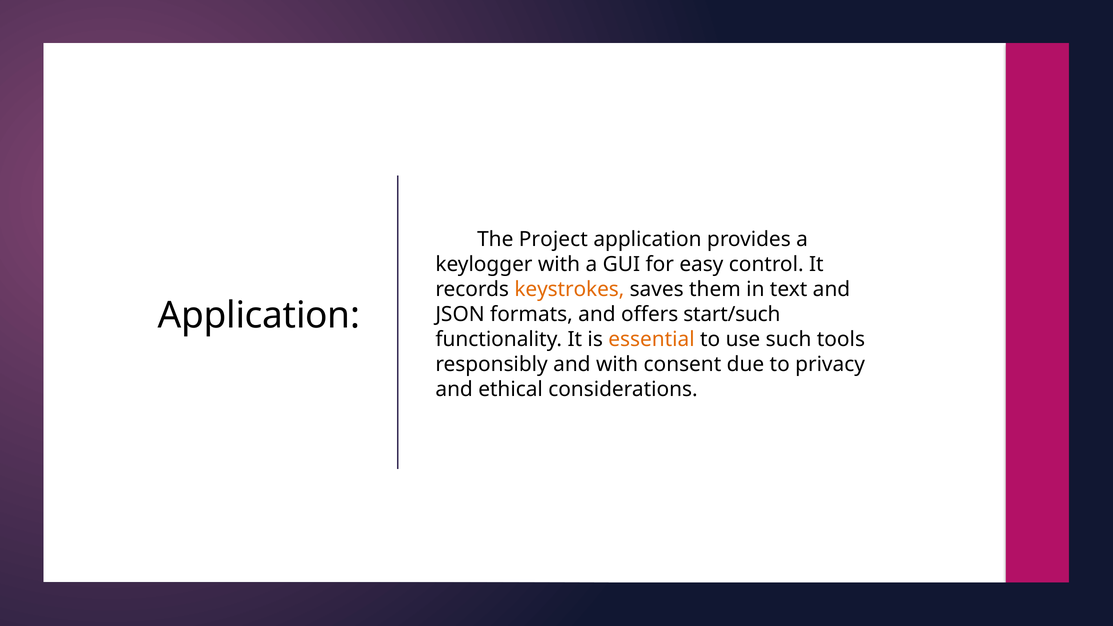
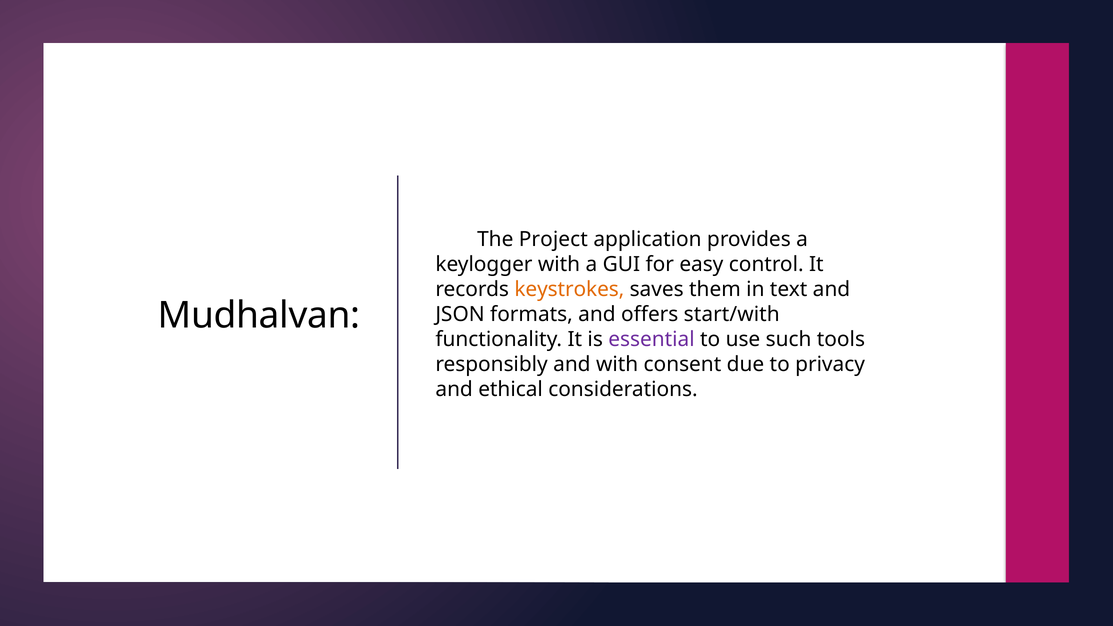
Application: Application -> Mudhalvan (259, 316)
start/such: start/such -> start/with (732, 314)
essential colour: orange -> purple (651, 340)
